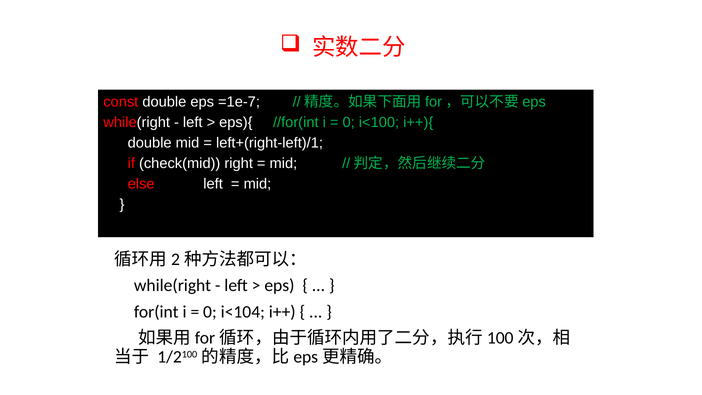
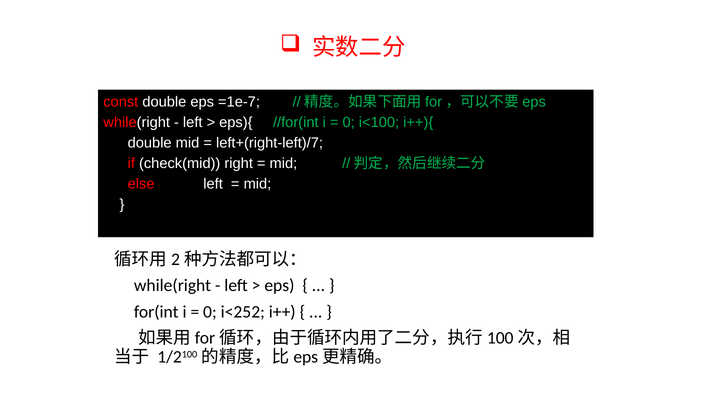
left+(right-left)/1: left+(right-left)/1 -> left+(right-left)/7 (269, 143)
i<104: i<104 -> i<252 (243, 312)
